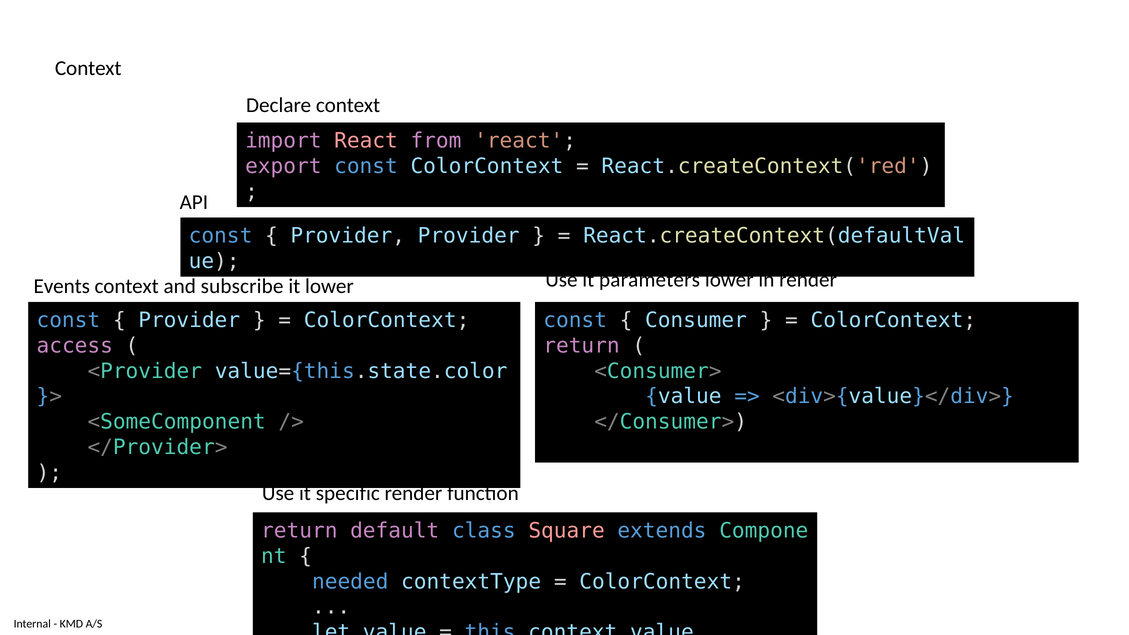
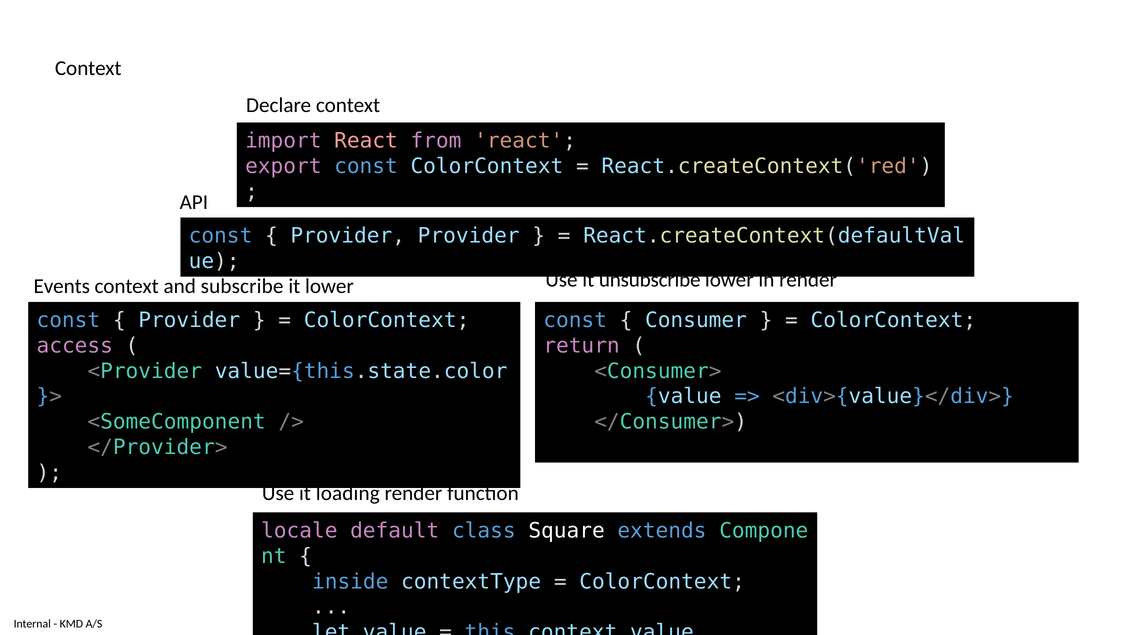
parameters: parameters -> unsubscribe (650, 280)
specific: specific -> loading (348, 494)
return: return -> locale (299, 531)
Square colour: pink -> white (567, 531)
needed: needed -> inside (350, 582)
